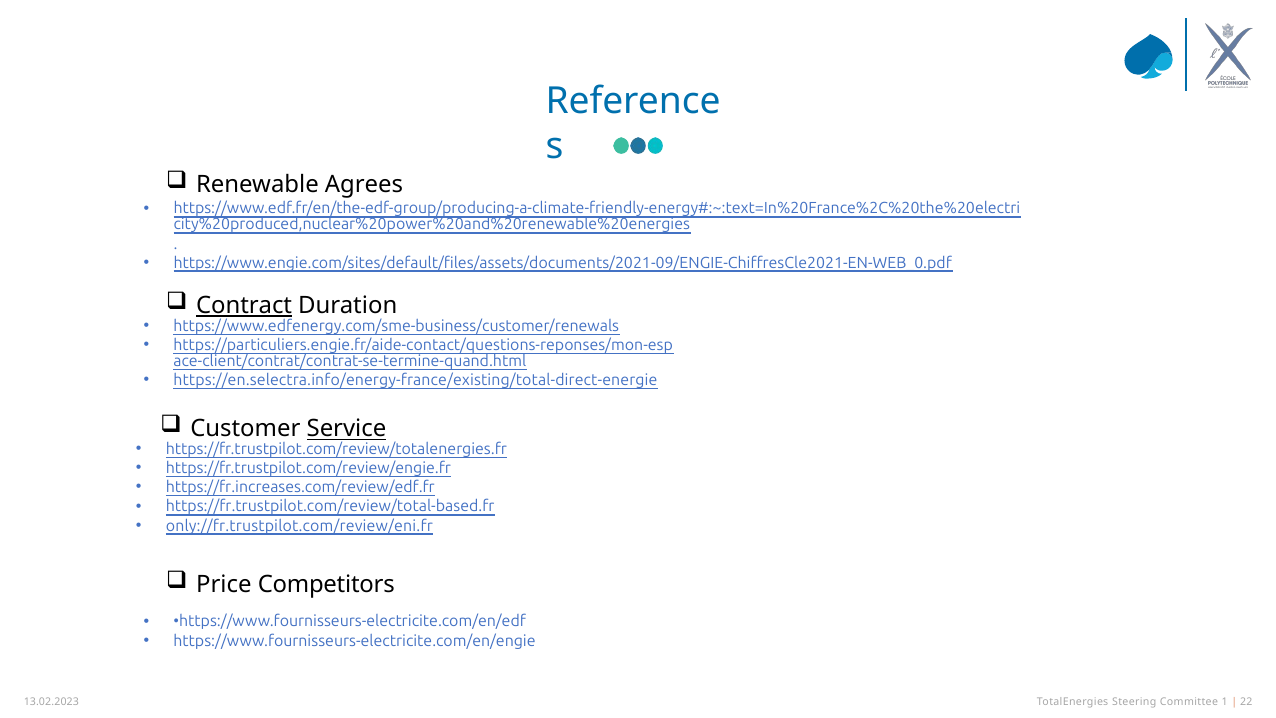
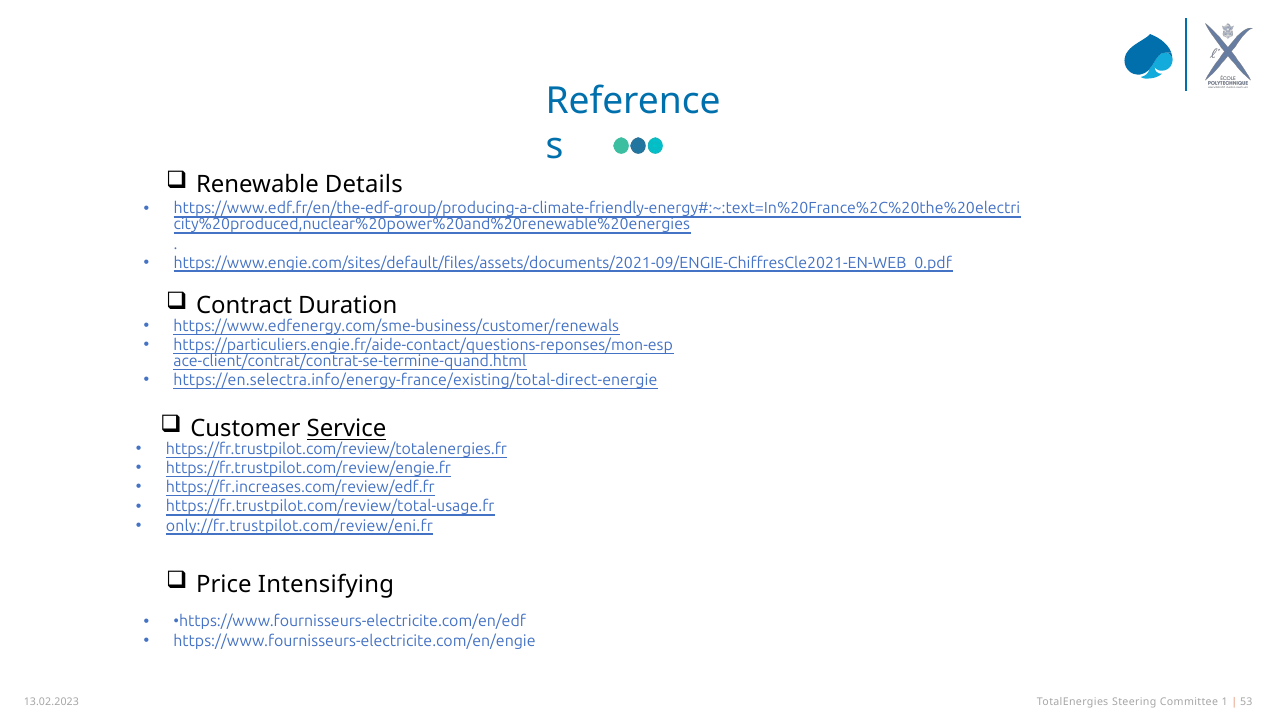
Agrees: Agrees -> Details (364, 185)
Contract underline: present -> none (244, 306)
https://fr.trustpilot.com/review/total-based.fr: https://fr.trustpilot.com/review/total-based.fr -> https://fr.trustpilot.com/review/total-usage.fr (330, 506)
Competitors: Competitors -> Intensifying (326, 585)
22: 22 -> 53 (1246, 702)
